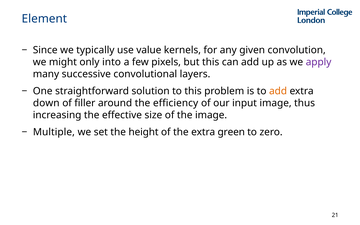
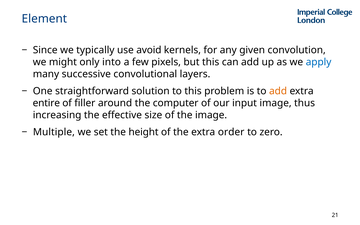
value: value -> avoid (149, 50)
apply colour: purple -> blue (319, 62)
down: down -> entire (46, 103)
efficiency: efficiency -> computer (176, 103)
green: green -> order (231, 132)
